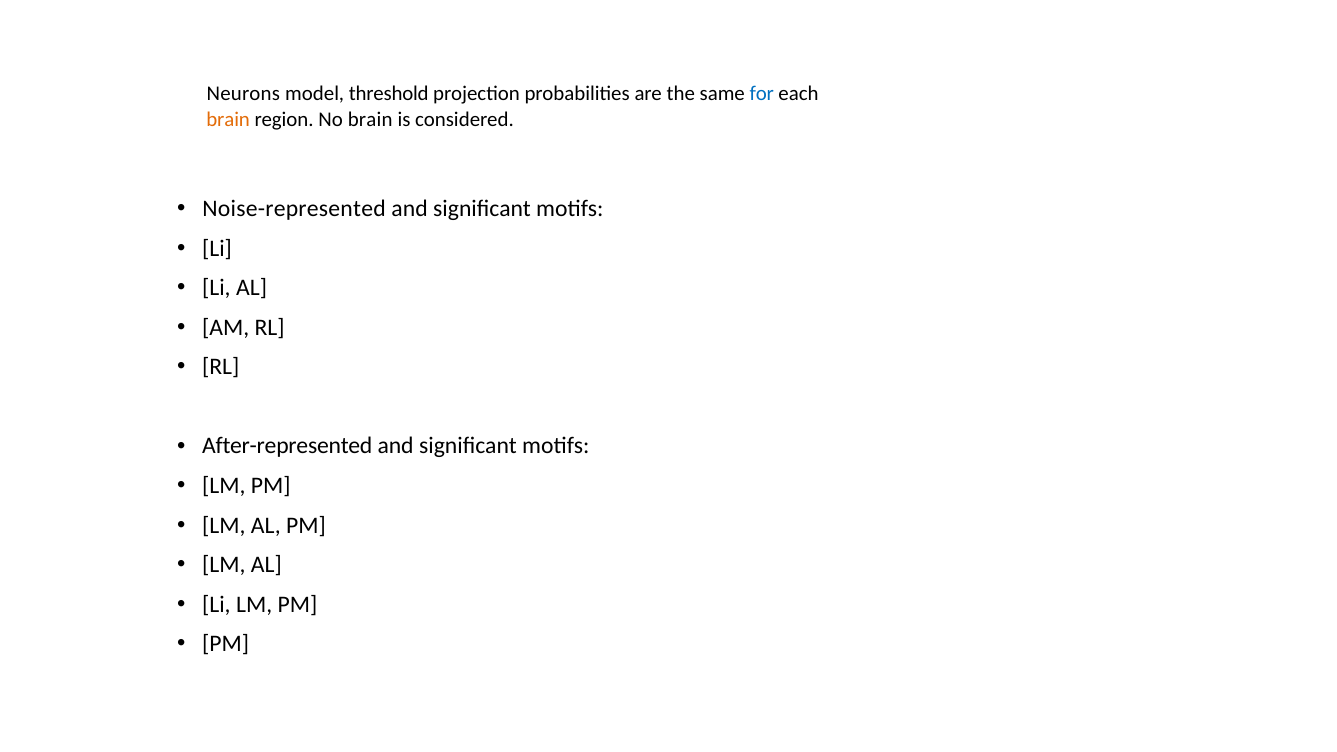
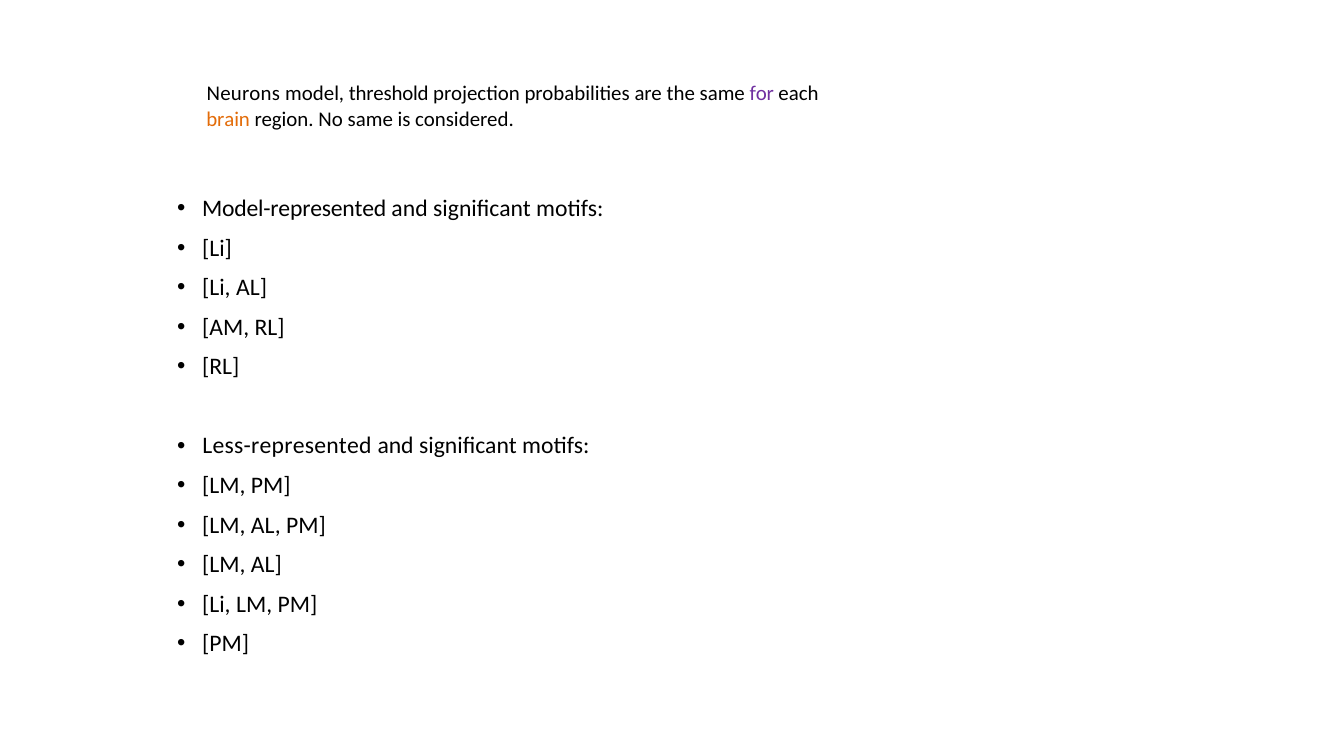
for colour: blue -> purple (762, 94)
No brain: brain -> same (370, 119)
Noise-represented: Noise-represented -> Model-represented (294, 209)
After-represented: After-represented -> Less-represented (287, 446)
